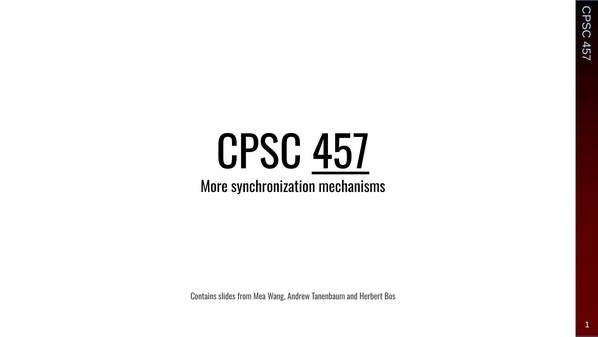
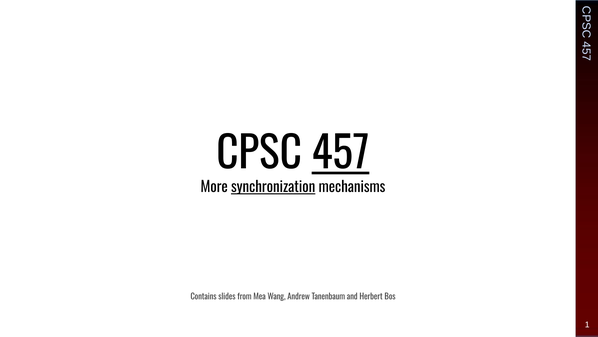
synchronization underline: none -> present (273, 187)
